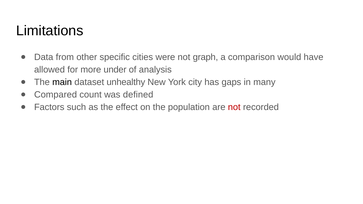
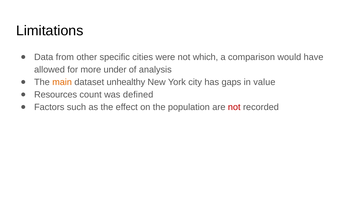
graph: graph -> which (205, 57)
main colour: black -> orange (62, 82)
many: many -> value (264, 82)
Compared: Compared -> Resources (56, 95)
